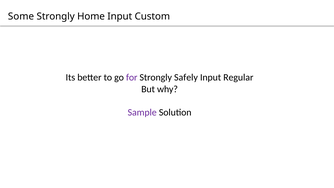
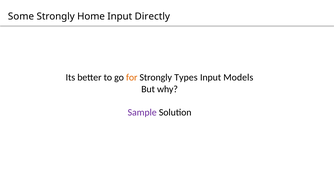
Custom: Custom -> Directly (152, 16)
for colour: purple -> orange (132, 77)
Safely: Safely -> Types (186, 77)
Regular: Regular -> Models (238, 77)
